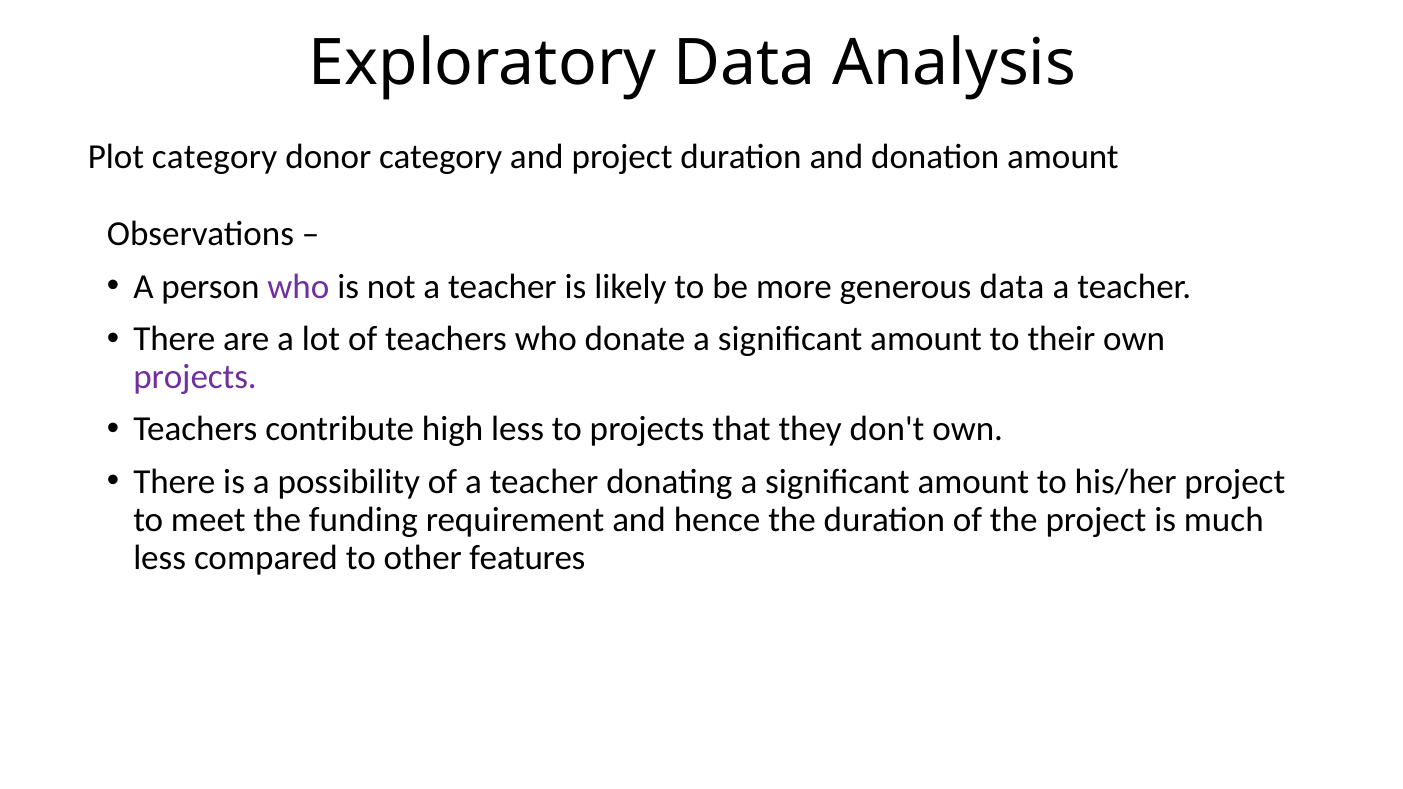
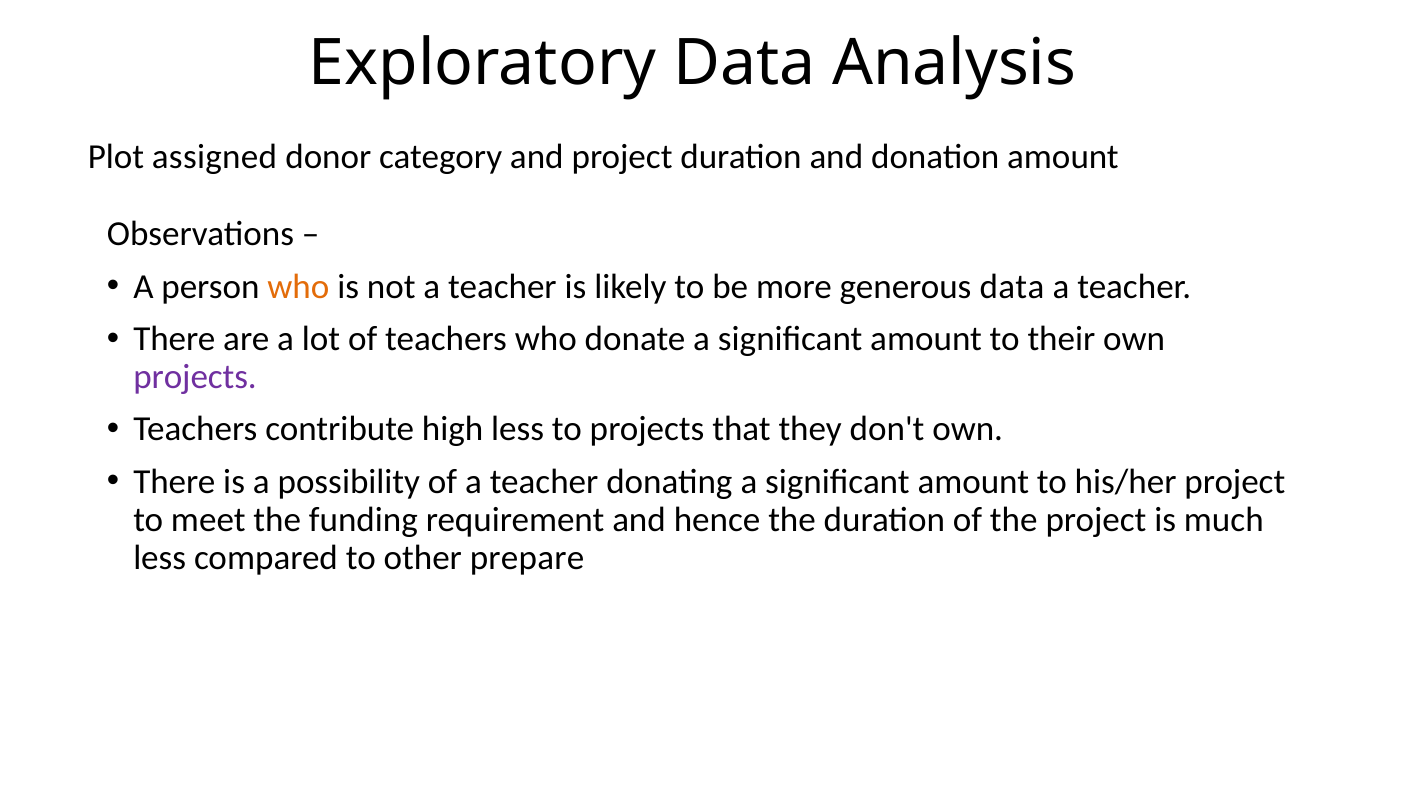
Plot category: category -> assigned (214, 157)
who colour: purple -> orange (298, 287)
features: features -> prepare (527, 558)
